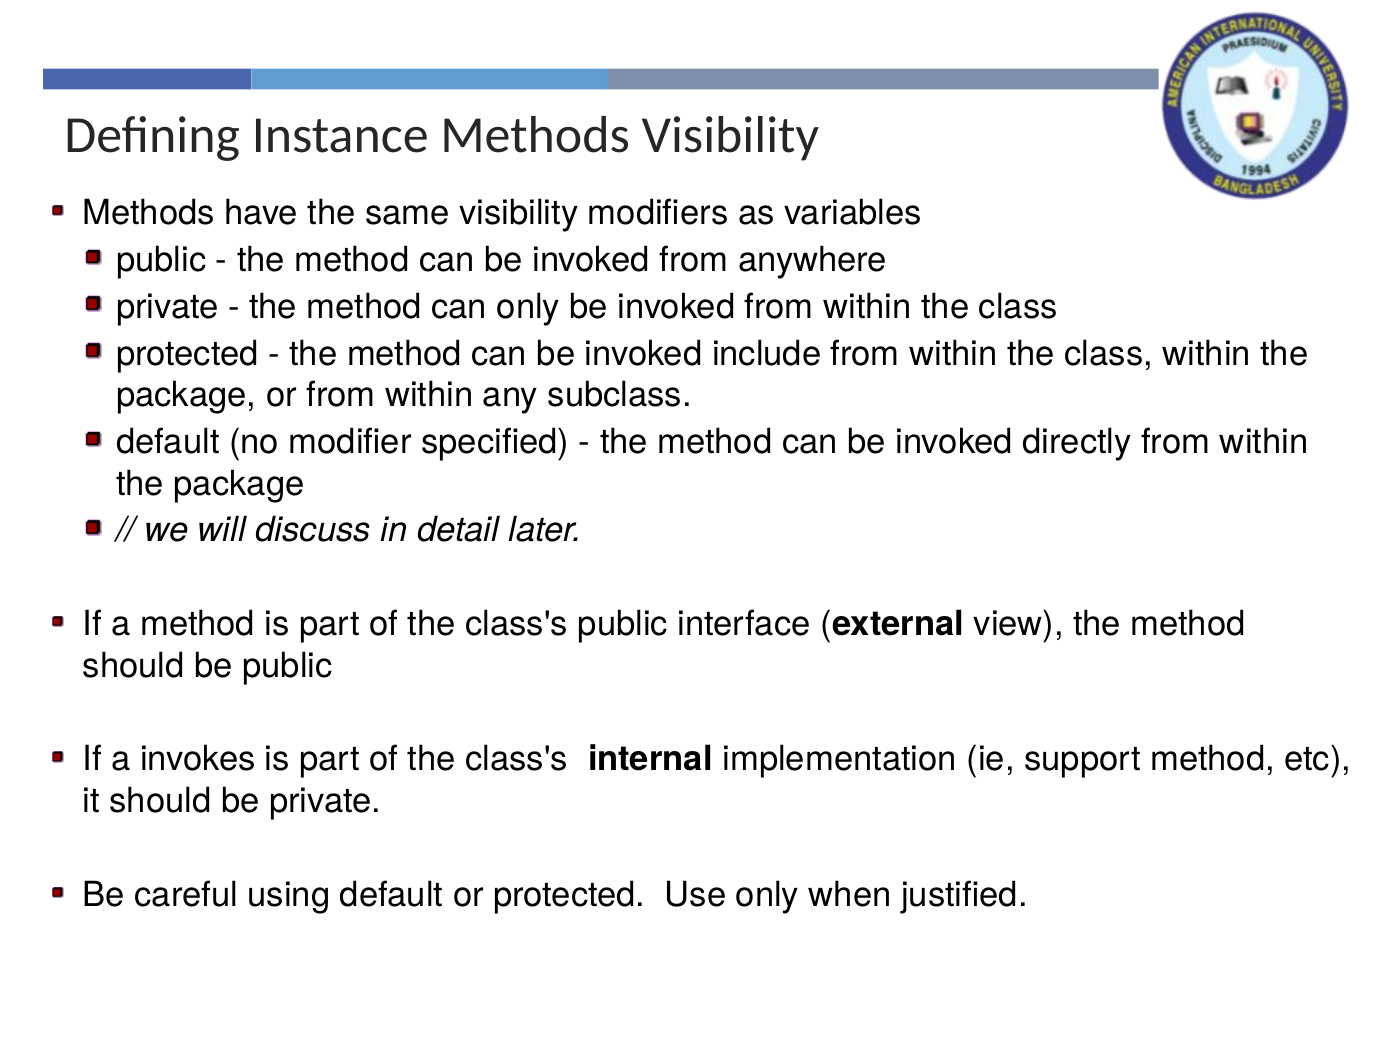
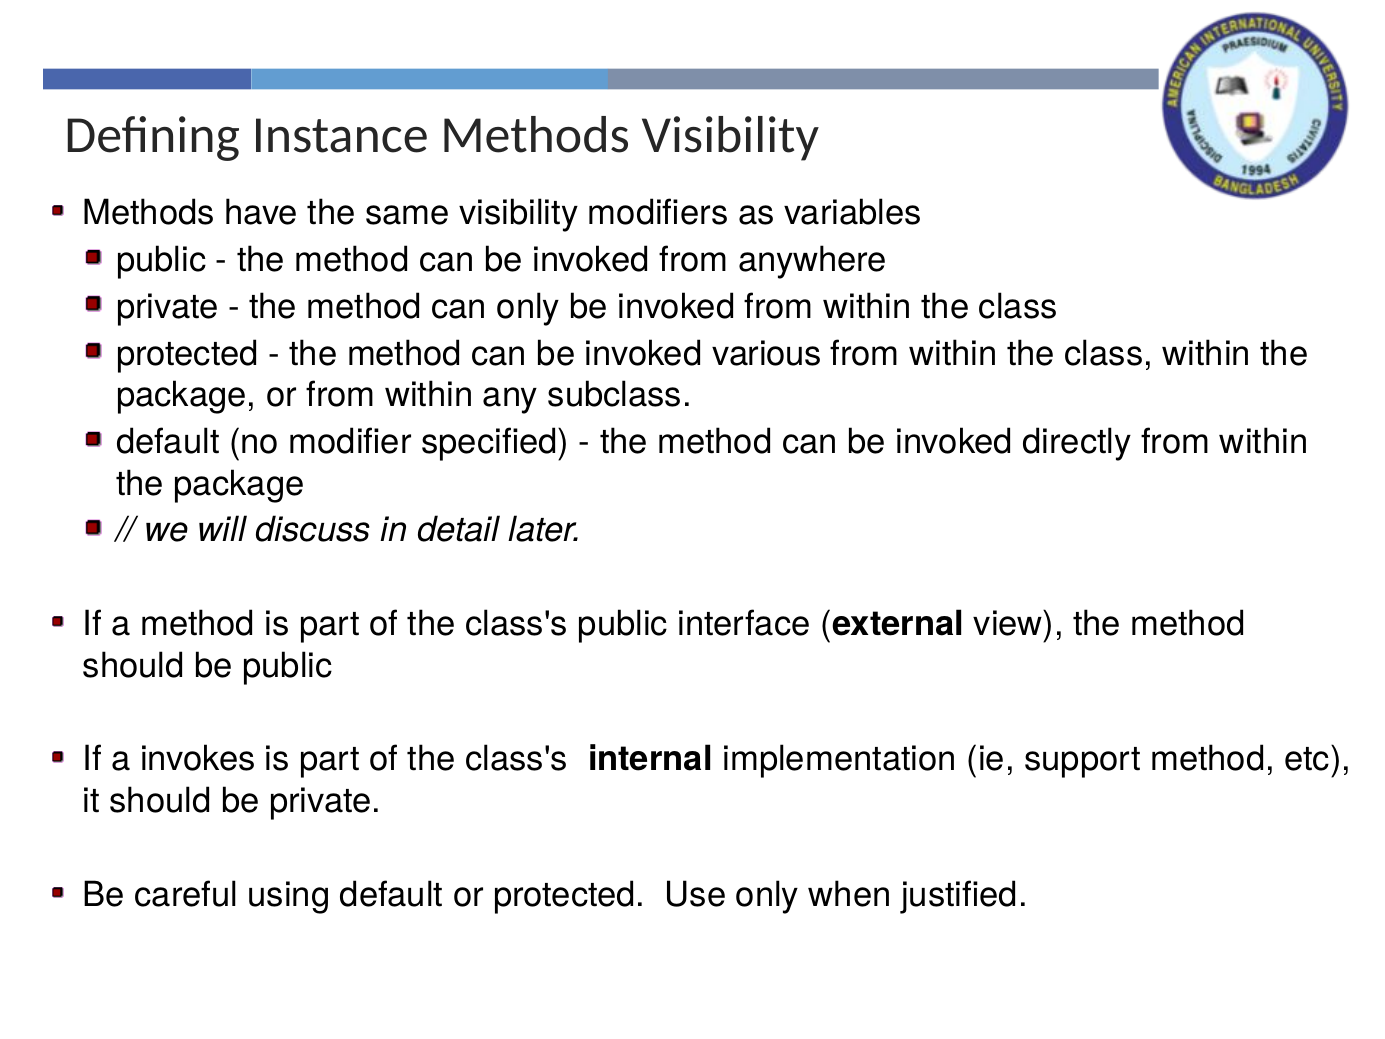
include: include -> various (767, 354)
